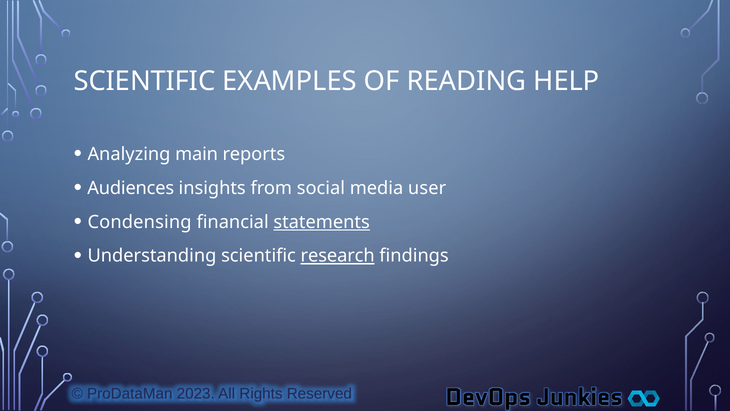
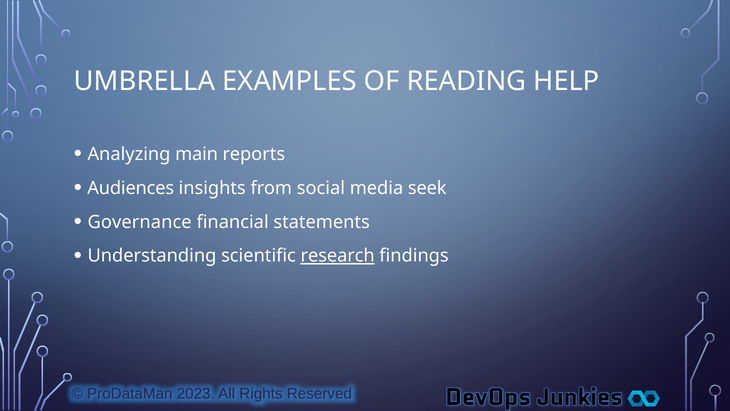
SCIENTIFIC: SCIENTIFIC -> UMBRELLA (144, 81)
user: user -> seek (427, 188)
Condensing: Condensing -> Governance (140, 222)
statements underline: present -> none (322, 222)
